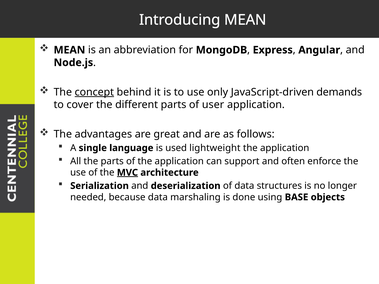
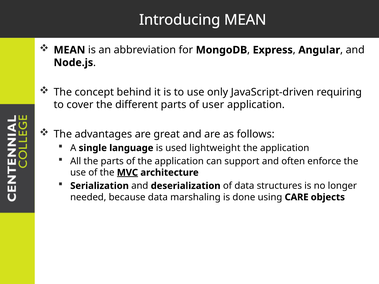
concept underline: present -> none (94, 92)
demands: demands -> requiring (339, 92)
BASE: BASE -> CARE (297, 197)
